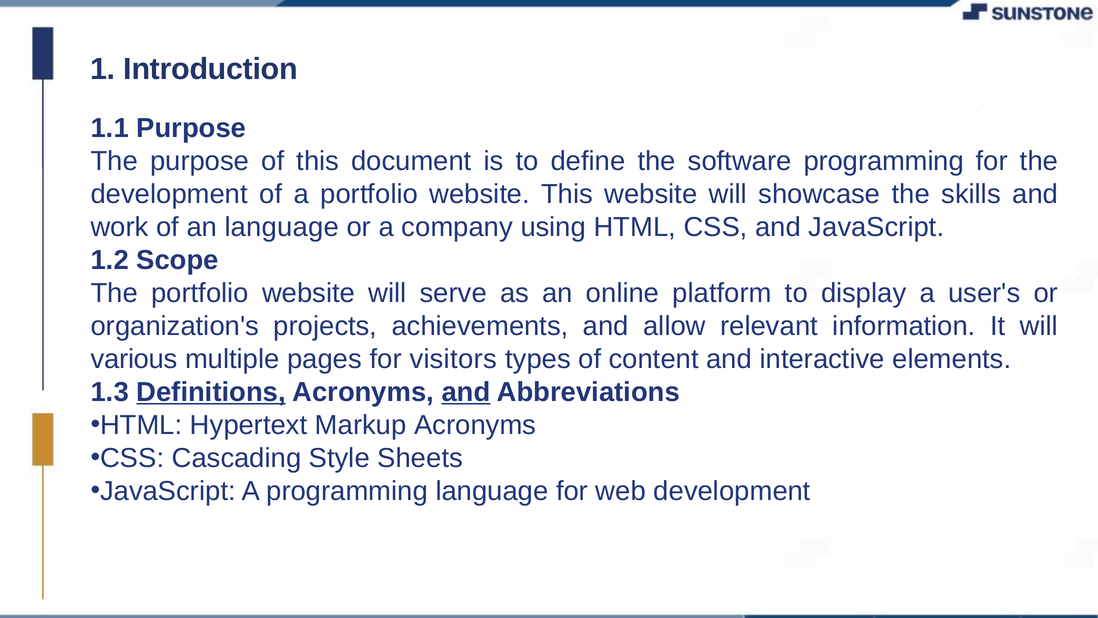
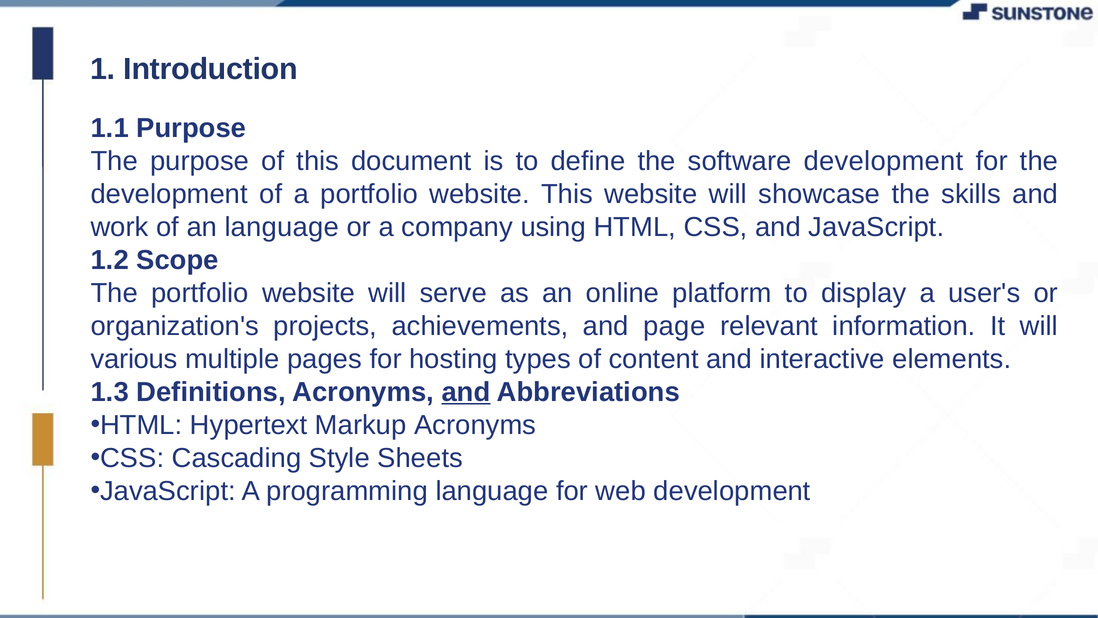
software programming: programming -> development (884, 161)
allow: allow -> page (674, 326)
visitors: visitors -> hosting (453, 359)
Definitions underline: present -> none (211, 392)
